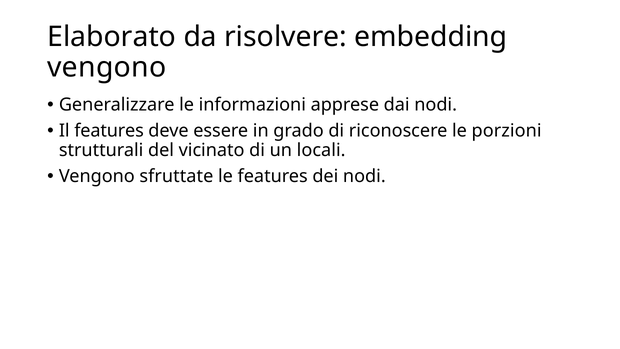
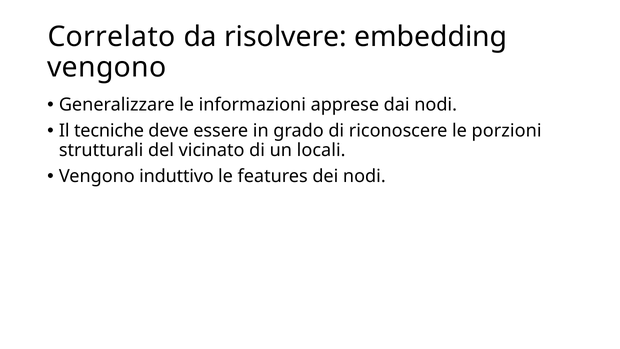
Elaborato: Elaborato -> Correlato (112, 37)
Il features: features -> tecniche (109, 131)
sfruttate: sfruttate -> induttivo (177, 176)
